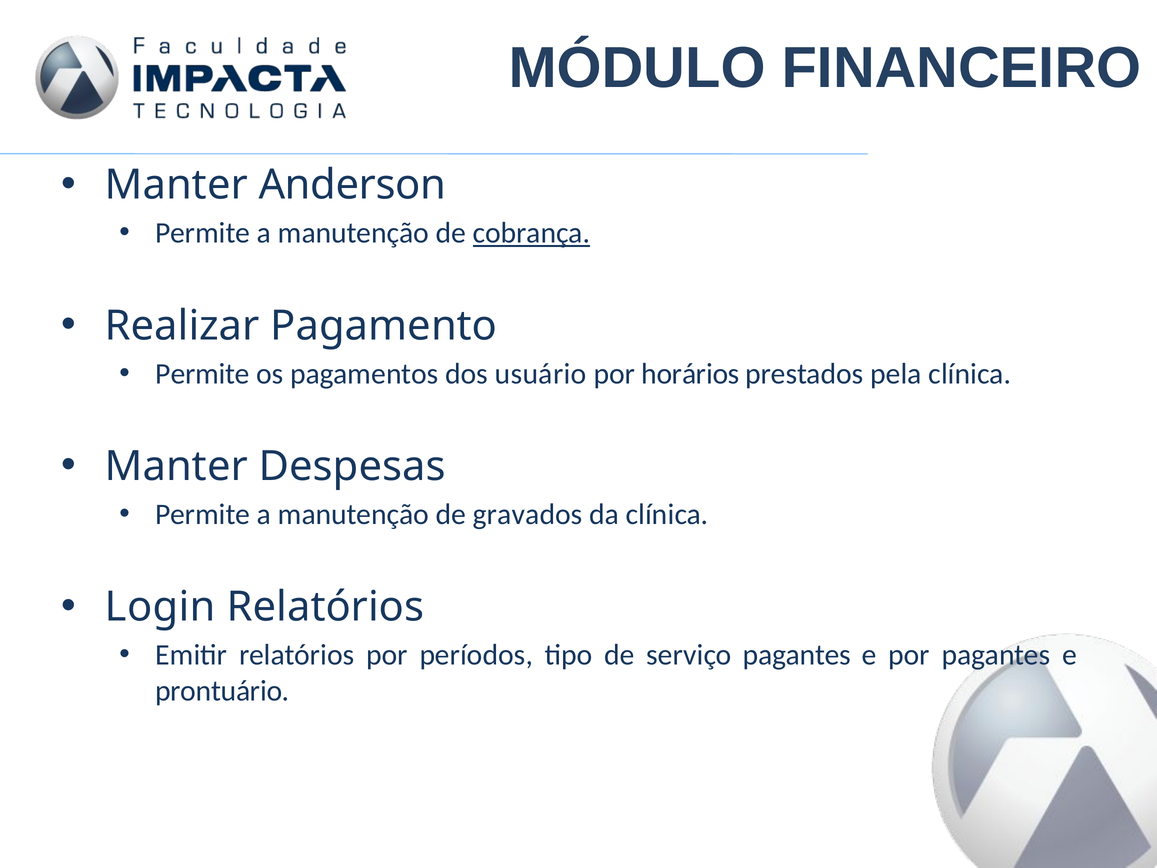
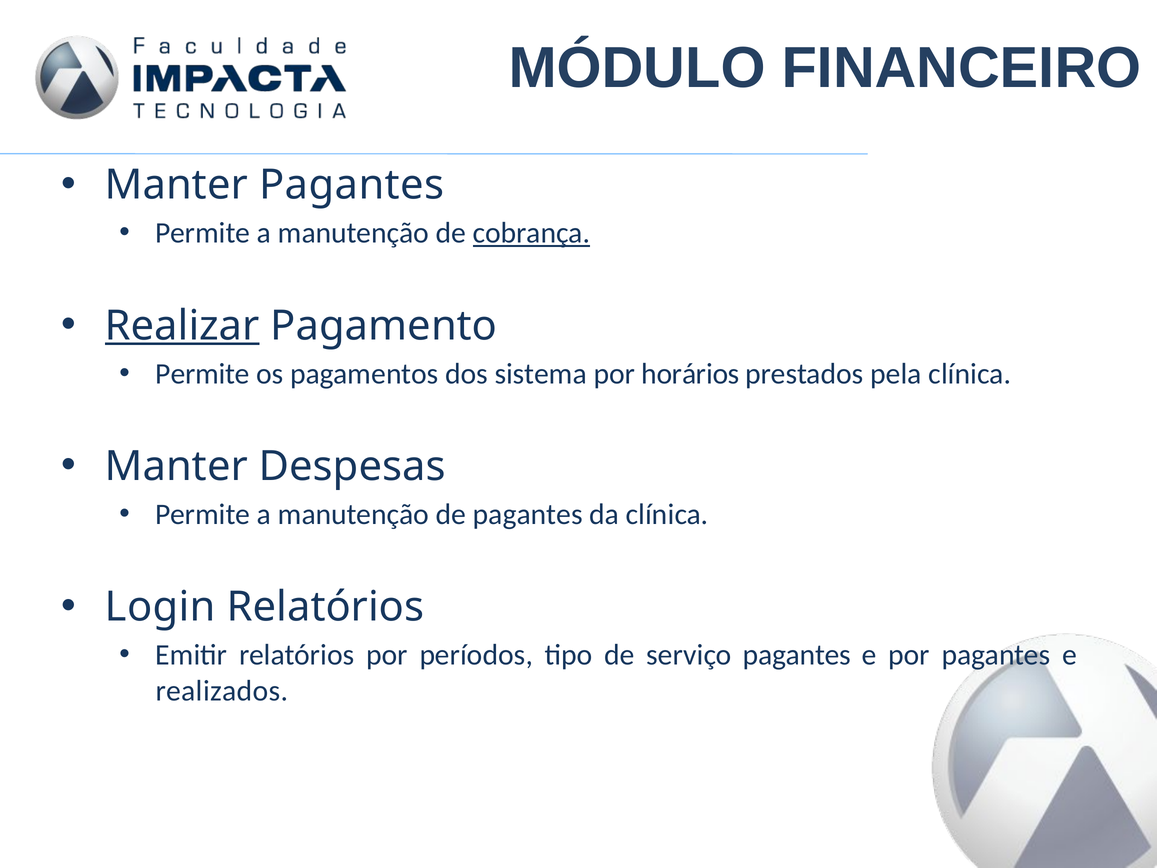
Manter Anderson: Anderson -> Pagantes (352, 185)
Realizar underline: none -> present (182, 326)
usuário: usuário -> sistema (541, 374)
de gravados: gravados -> pagantes (528, 514)
prontuário: prontuário -> realizados (222, 691)
